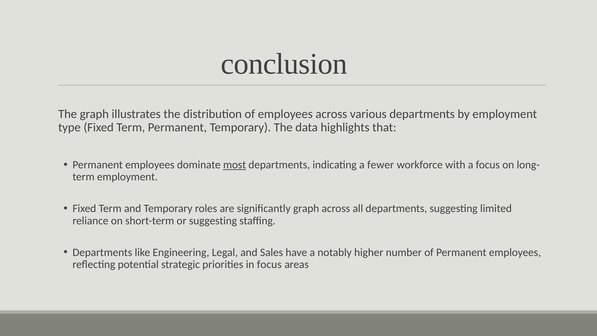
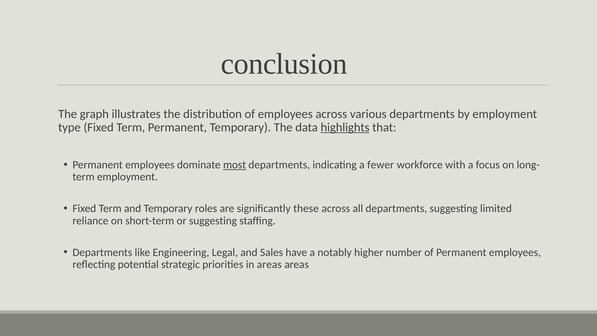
highlights underline: none -> present (345, 127)
significantly graph: graph -> these (306, 209)
in focus: focus -> areas (269, 264)
